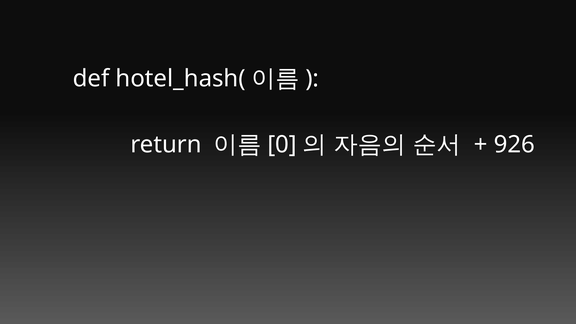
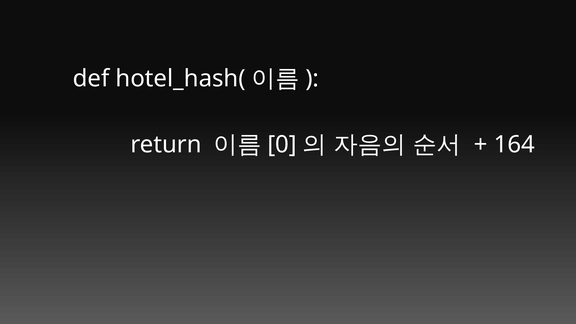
926: 926 -> 164 (514, 145)
